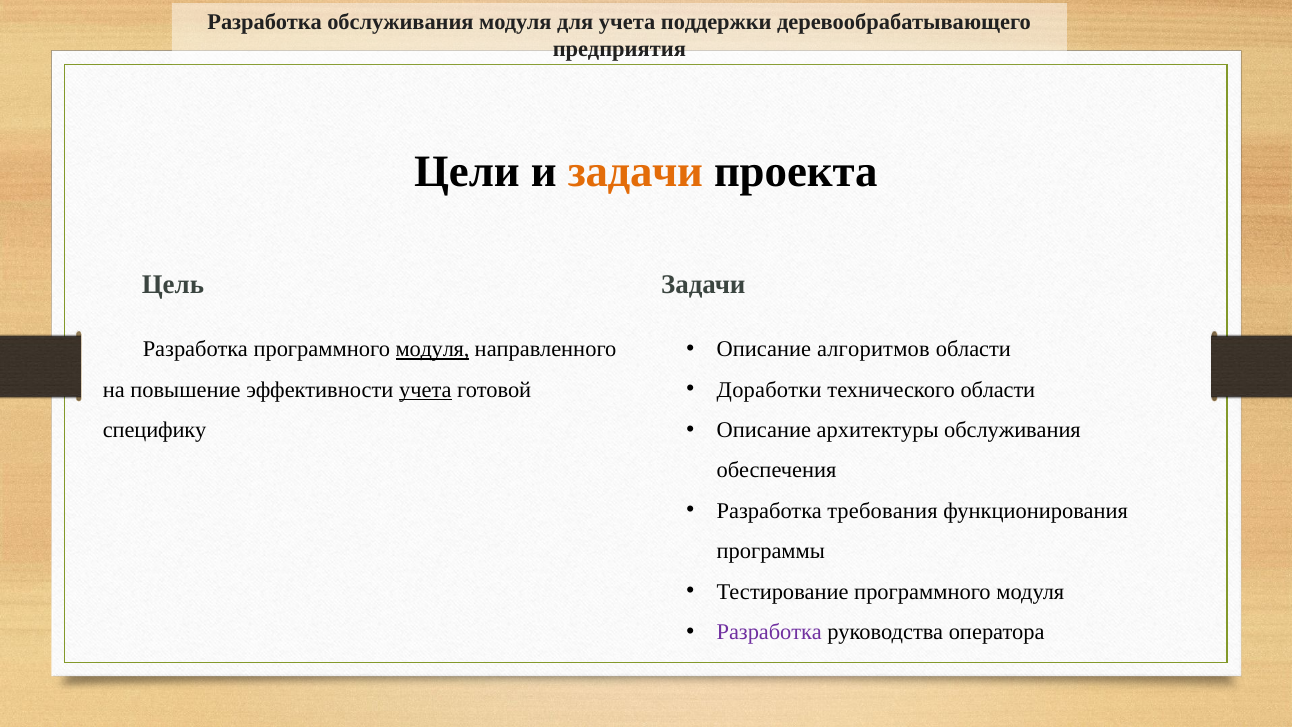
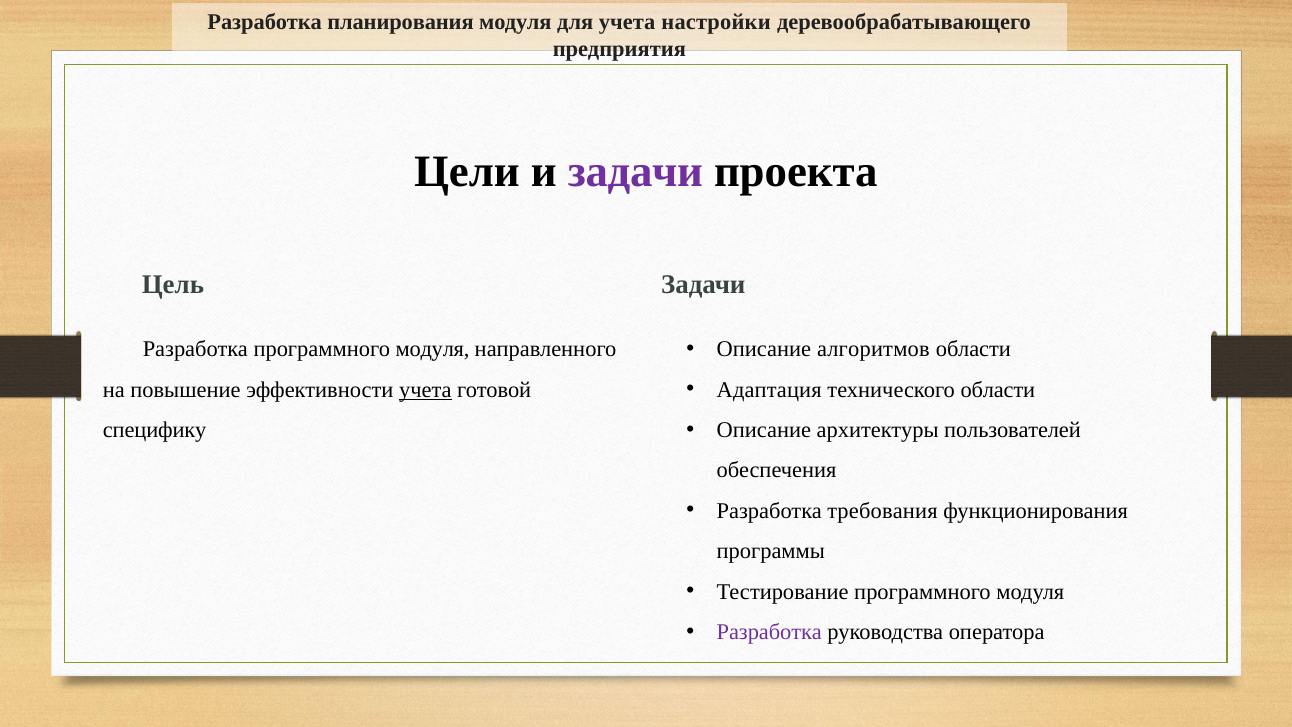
Разработка обслуживания: обслуживания -> планирования (401, 22)
поддержки: поддержки -> настройки (716, 22)
задачи colour: orange -> purple (635, 172)
модуля underline: present -> none (433, 349)
Доработки: Доработки -> Адаптация (769, 390)
архитектуры обслуживания: обслуживания -> пользователей (1013, 430)
